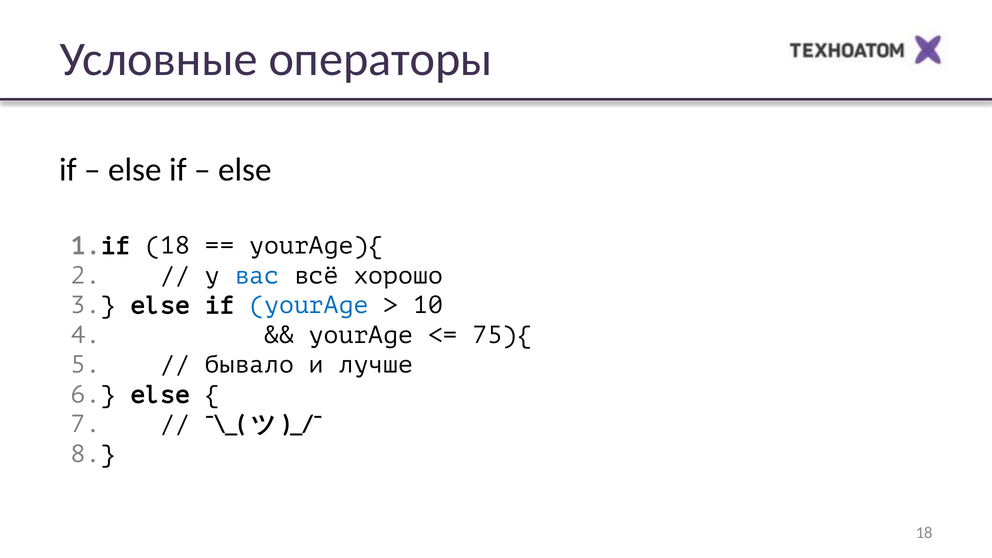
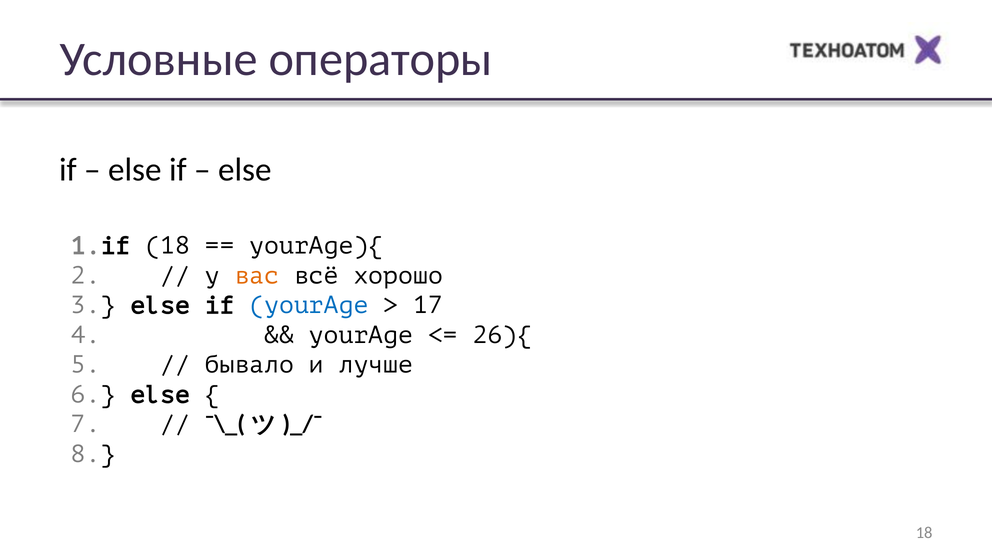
вас colour: blue -> orange (257, 275)
10: 10 -> 17 (428, 305)
75){: 75){ -> 26){ (502, 335)
